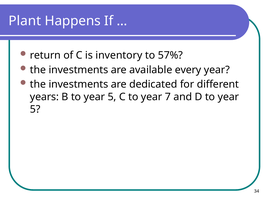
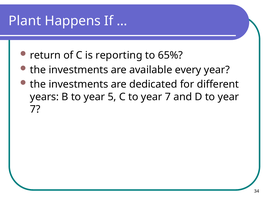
inventory: inventory -> reporting (119, 55)
57%: 57% -> 65% (170, 55)
5: 5 -> 7 (35, 109)
